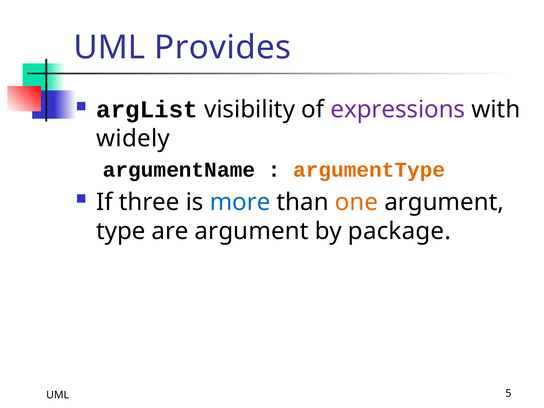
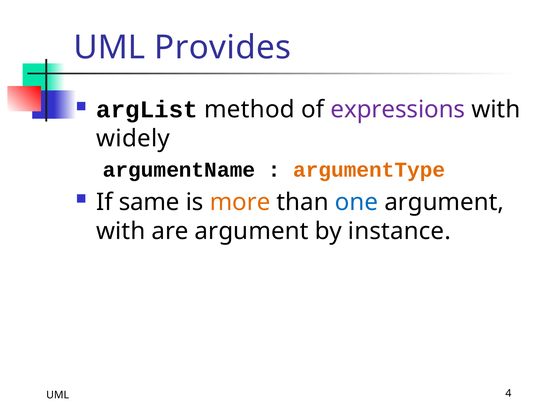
visibility: visibility -> method (249, 110)
three: three -> same (149, 202)
more colour: blue -> orange (240, 202)
one colour: orange -> blue (357, 202)
type: type -> with (121, 231)
package: package -> instance (399, 231)
5: 5 -> 4 (508, 393)
